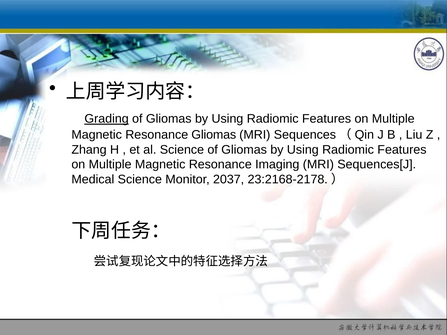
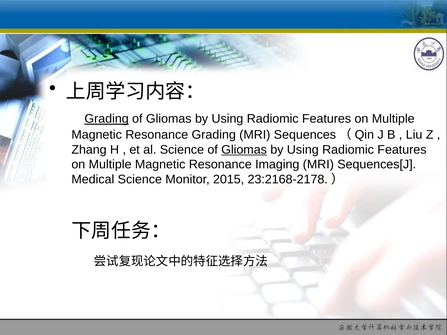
Resonance Gliomas: Gliomas -> Grading (214, 135)
Gliomas underline: none -> present (244, 150)
2037: 2037 -> 2015 (229, 180)
